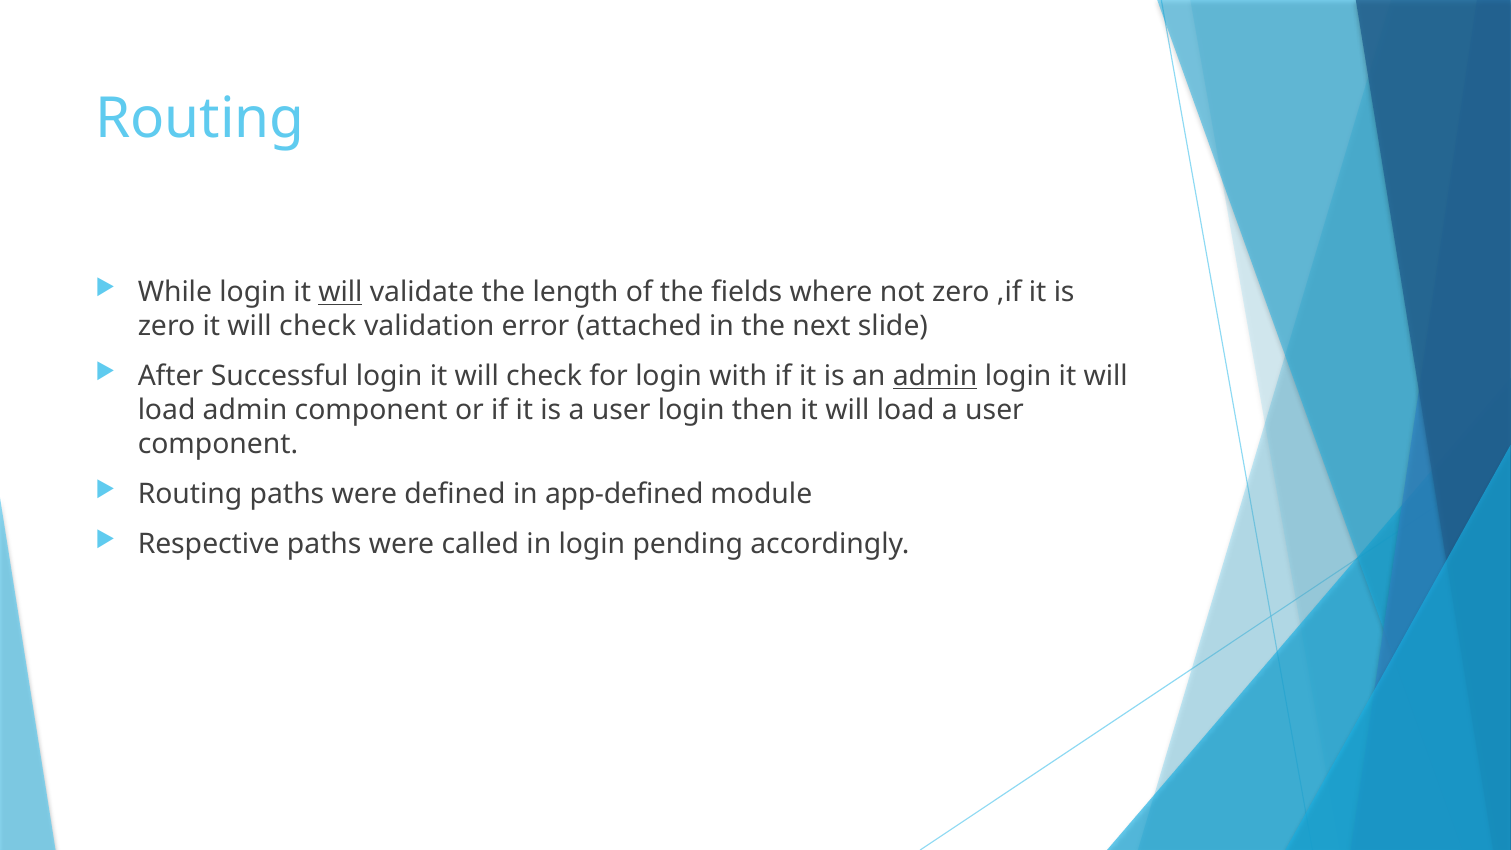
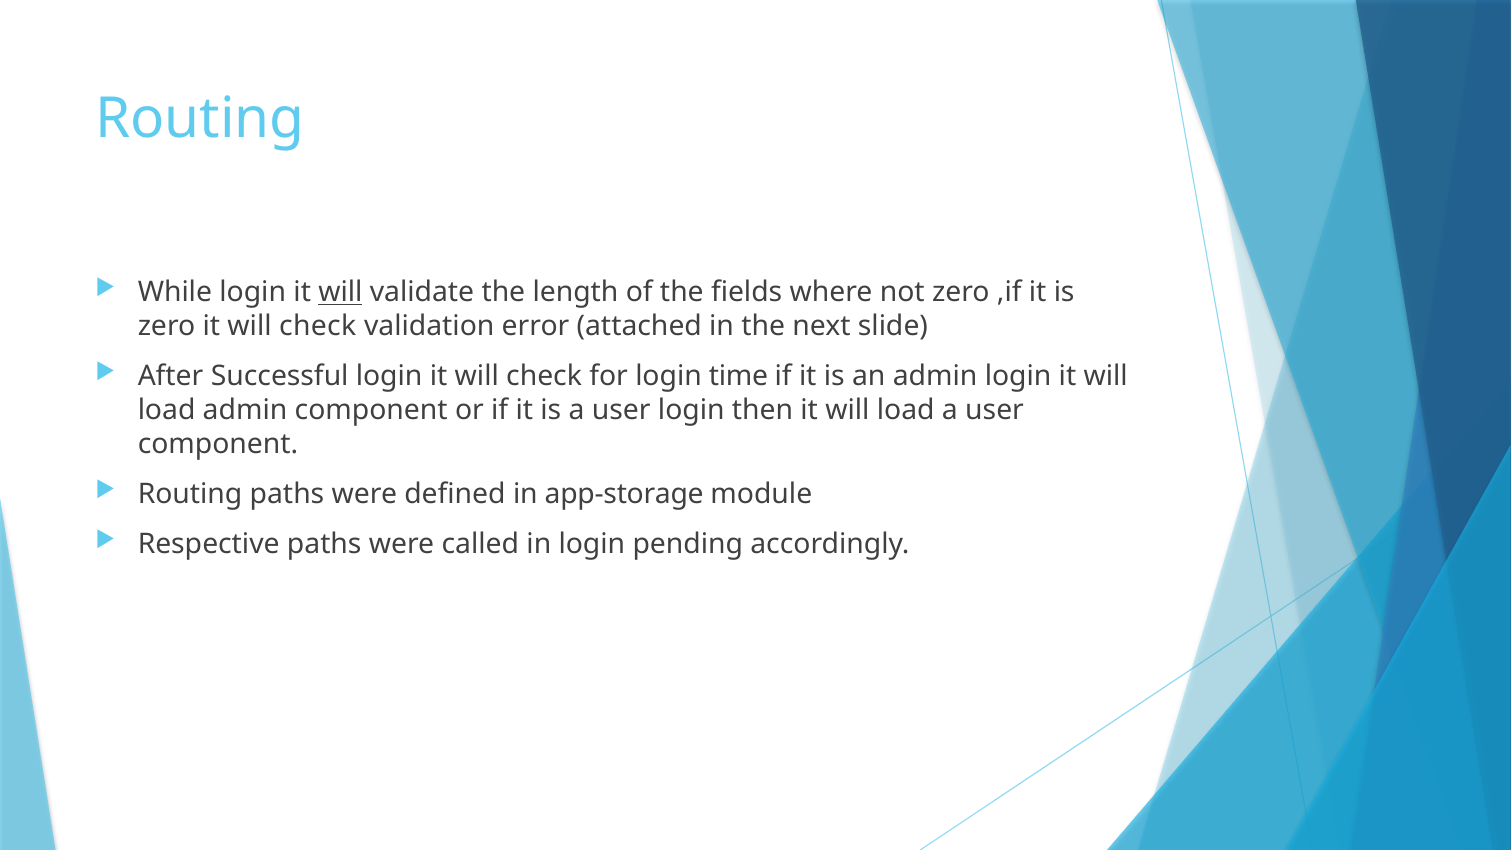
with: with -> time (738, 376)
admin underline: present -> none (935, 376)
app-defined: app-defined -> app-storage (624, 494)
